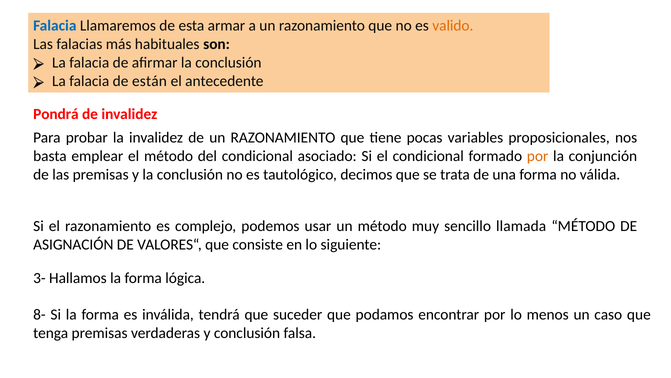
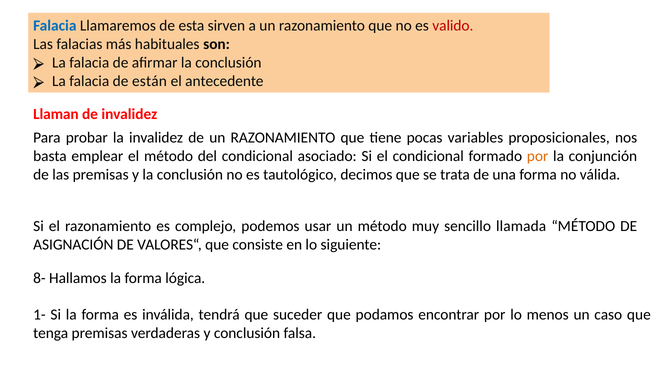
armar: armar -> sirven (226, 26)
valido colour: orange -> red (453, 26)
Pondrá: Pondrá -> Llaman (56, 114)
3-: 3- -> 8- (39, 278)
8-: 8- -> 1- (39, 314)
